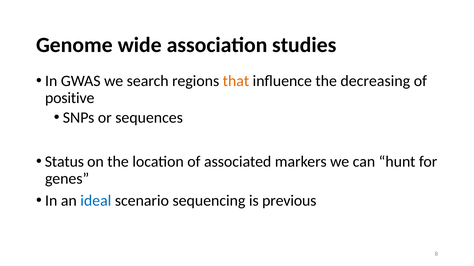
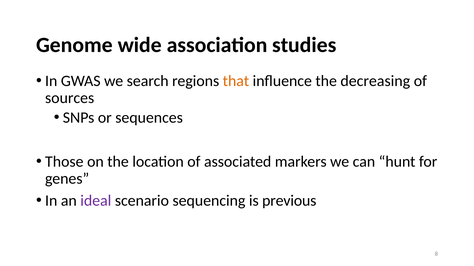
positive: positive -> sources (70, 98)
Status: Status -> Those (64, 162)
ideal colour: blue -> purple (96, 201)
